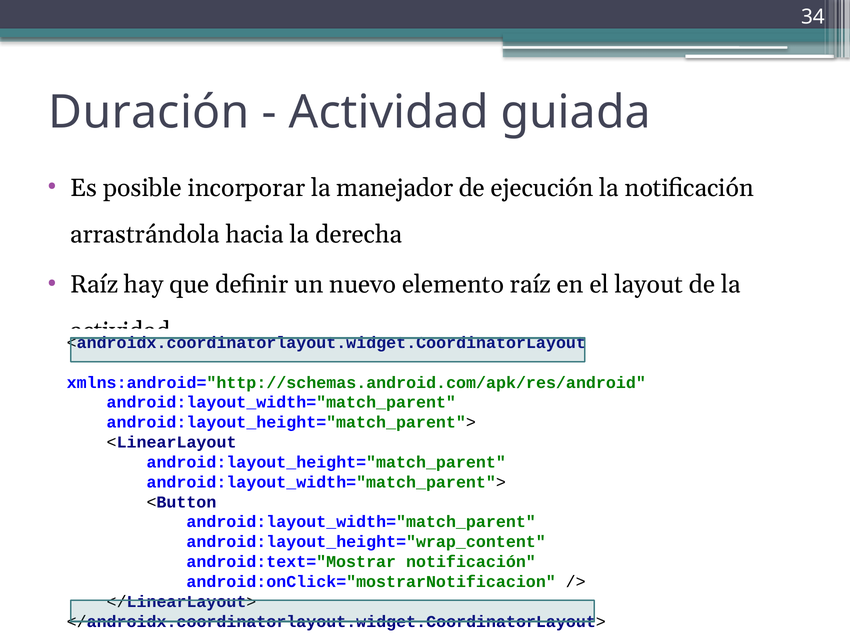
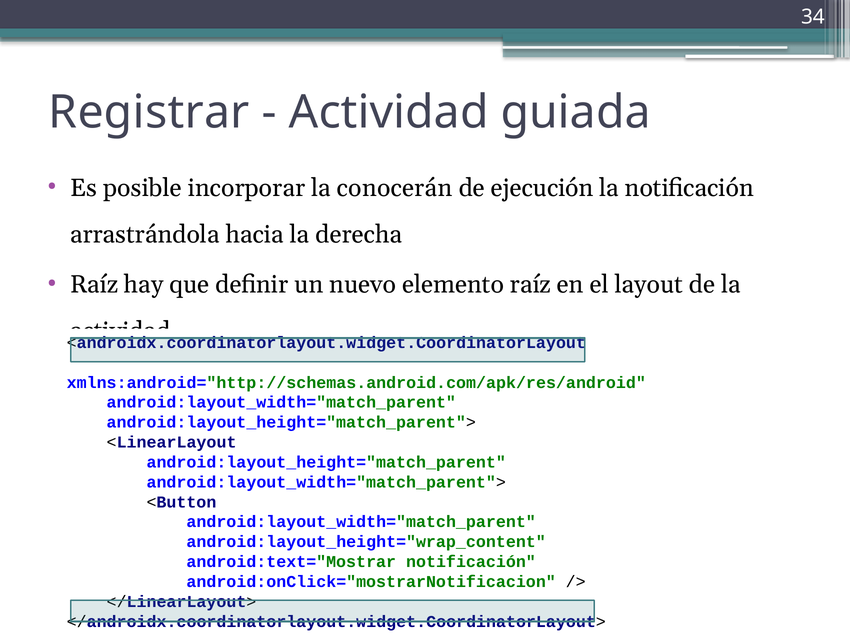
Duración: Duración -> Registrar (149, 113)
manejador: manejador -> conocerán (395, 188)
